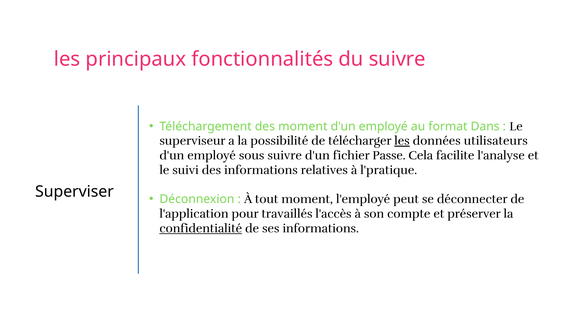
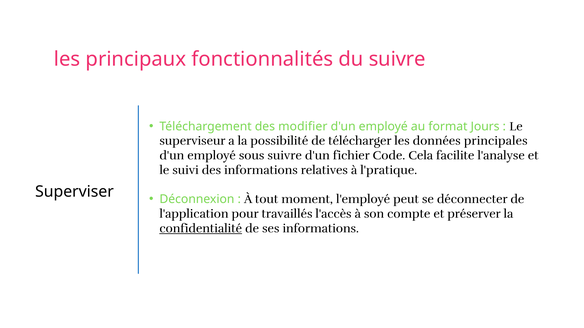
des moment: moment -> modifier (303, 127)
Dans: Dans -> Jours (485, 127)
les underline: present -> none (402, 141)
utilisateurs: utilisateurs -> principales (496, 141)
Passe: Passe -> Code (389, 156)
